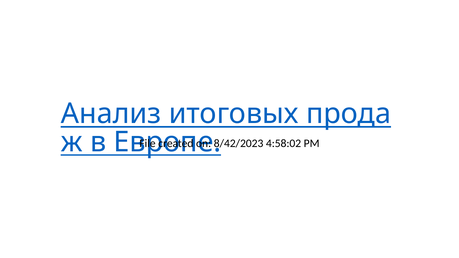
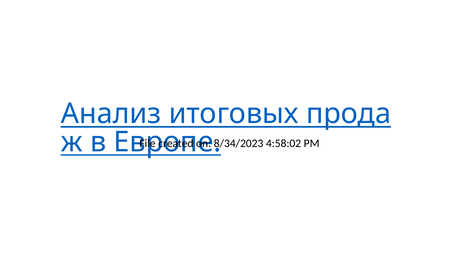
8/42/2023: 8/42/2023 -> 8/34/2023 (239, 143)
